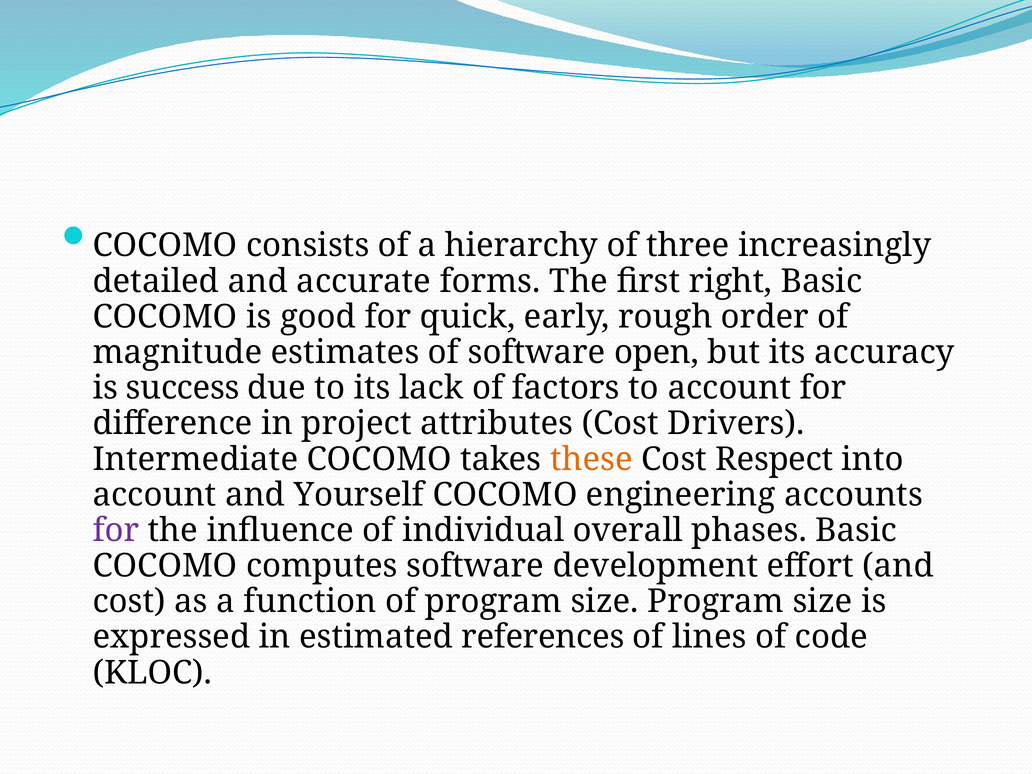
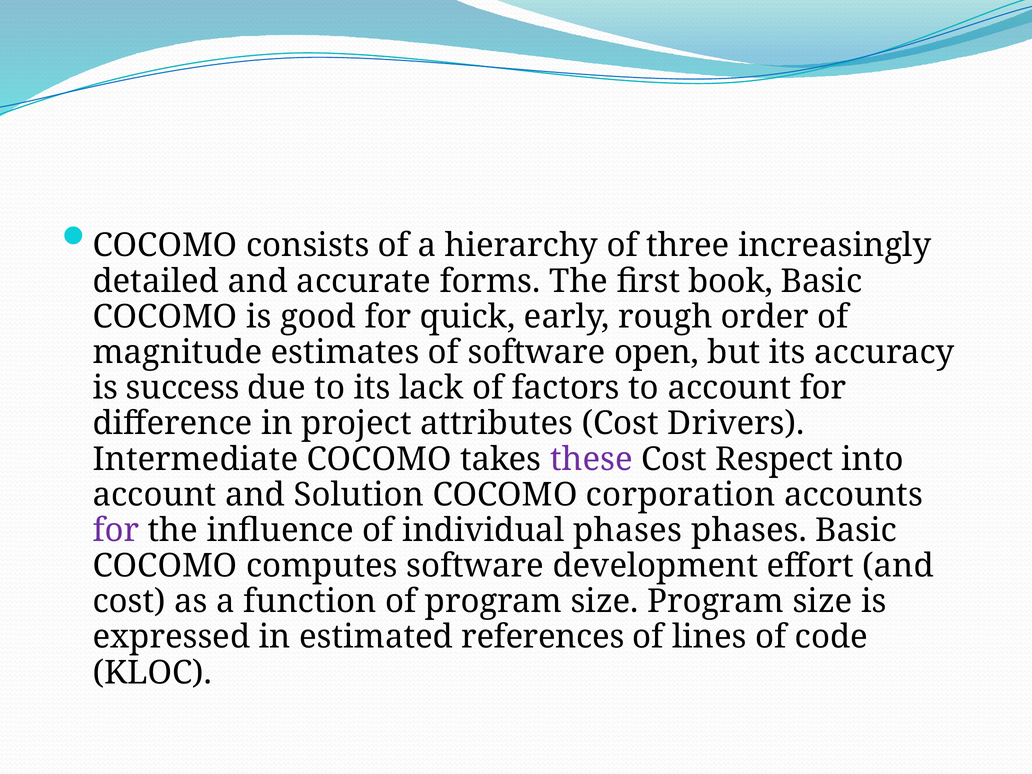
right: right -> book (731, 281)
these colour: orange -> purple (591, 459)
Yourself: Yourself -> Solution (359, 495)
engineering: engineering -> corporation (681, 495)
individual overall: overall -> phases (628, 530)
